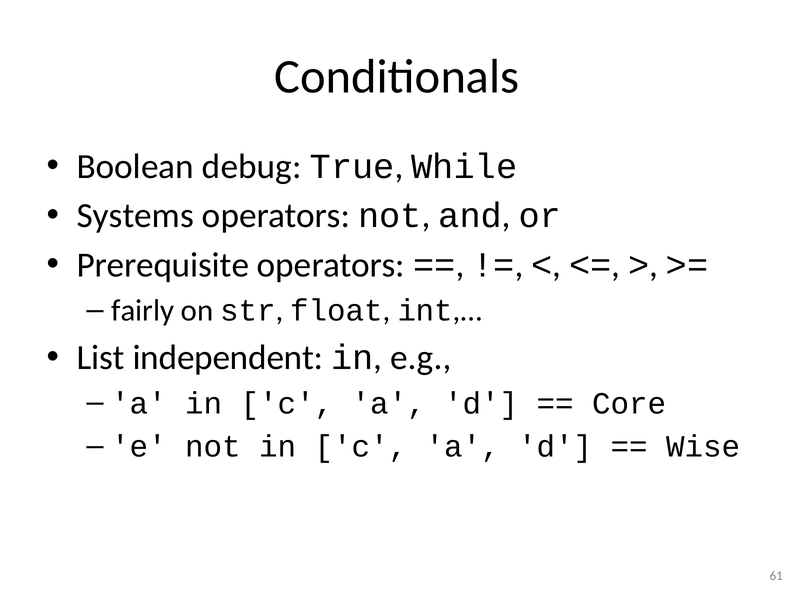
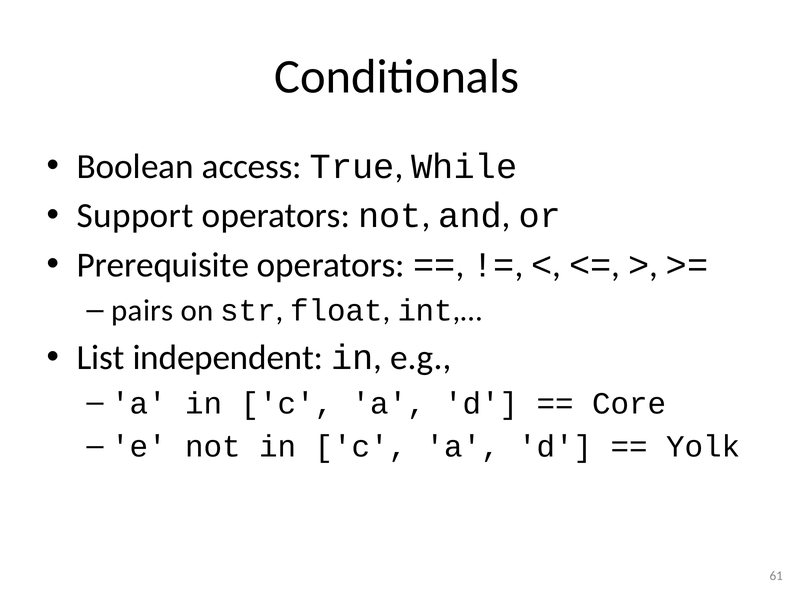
debug: debug -> access (252, 167)
Systems: Systems -> Support (135, 216)
fairly: fairly -> pairs (142, 311)
Wise: Wise -> Yolk (703, 447)
